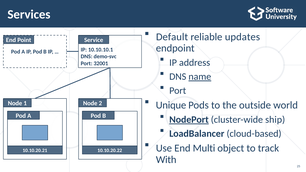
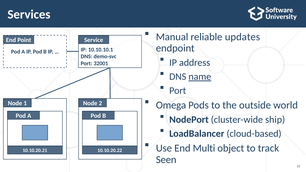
Default: Default -> Manual (172, 37)
Unique: Unique -> Omega (171, 105)
NodePort underline: present -> none (189, 120)
With: With -> Seen (166, 160)
